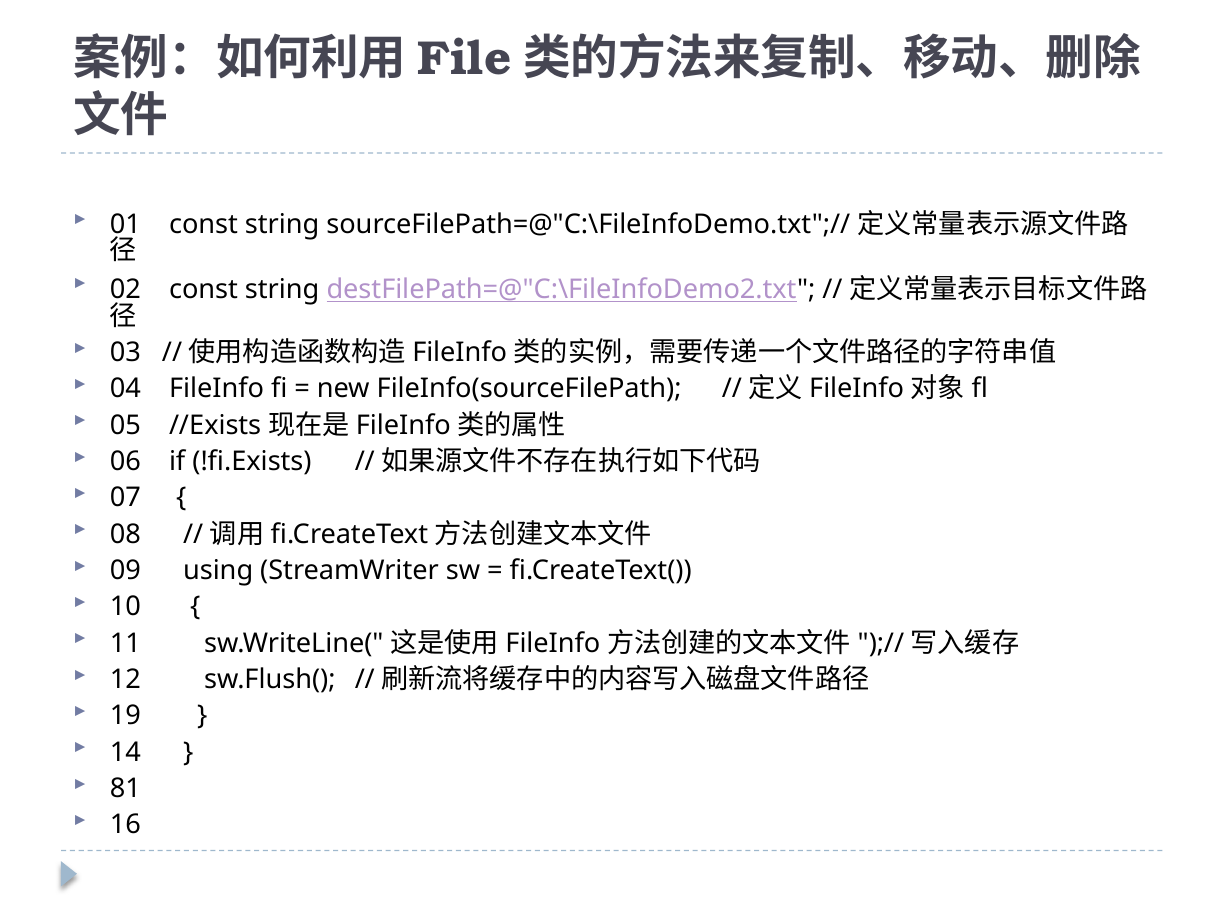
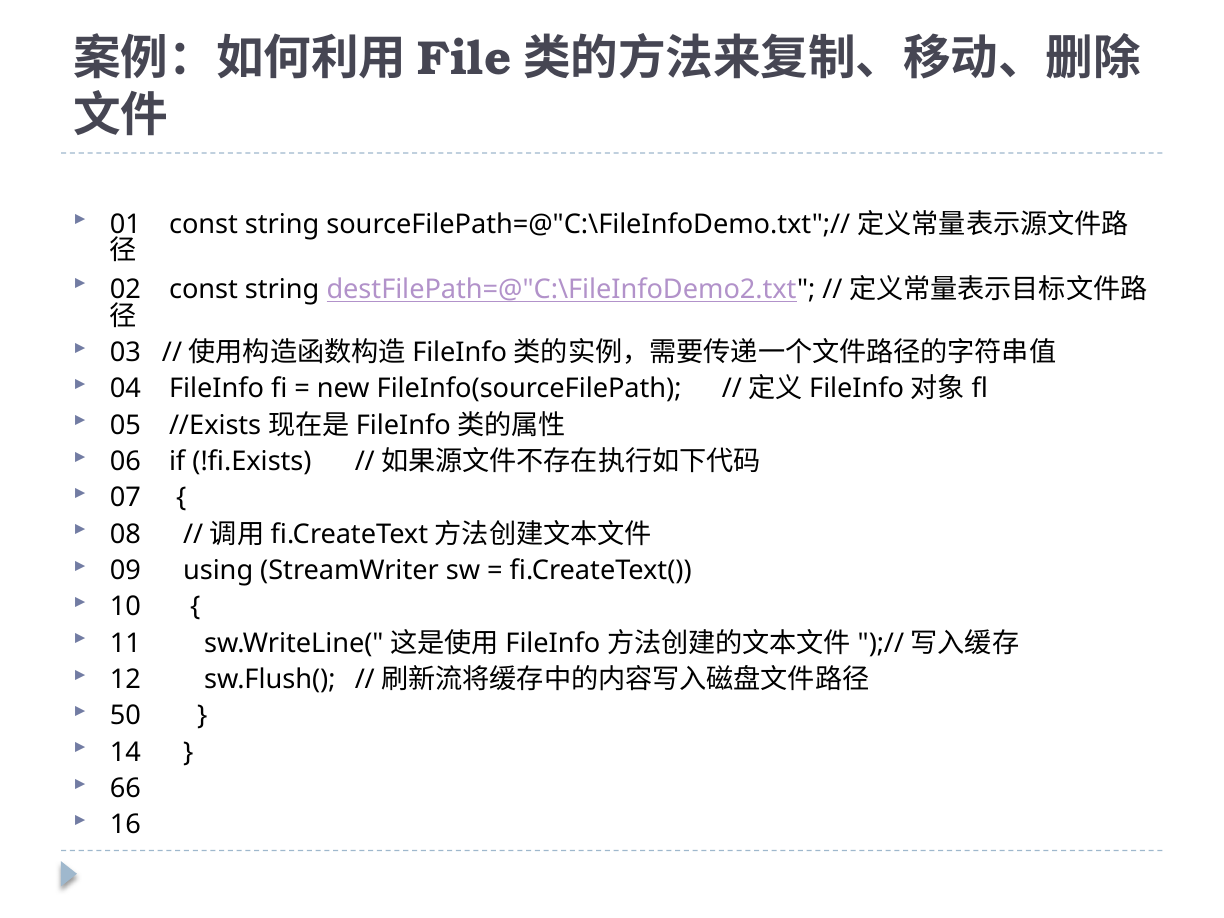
19: 19 -> 50 (126, 716)
81: 81 -> 66 (126, 788)
